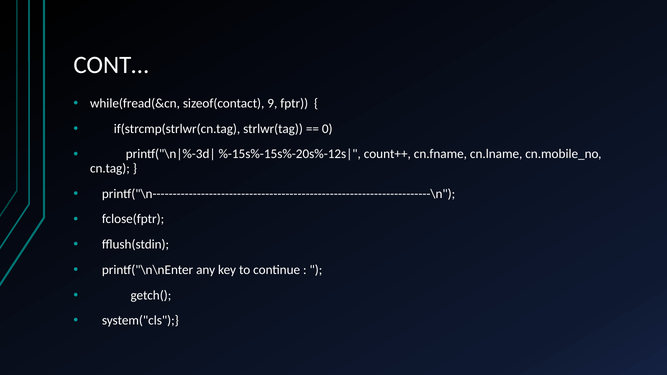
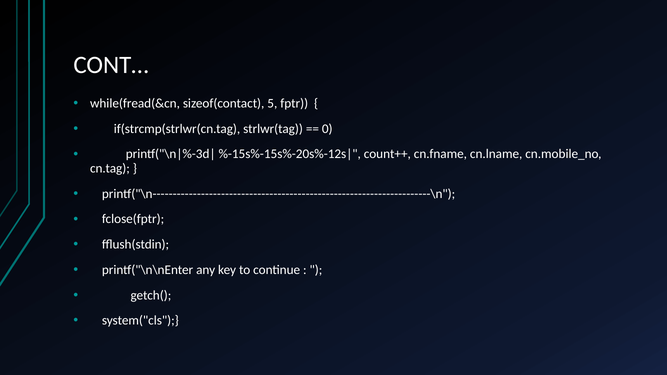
9: 9 -> 5 (272, 104)
